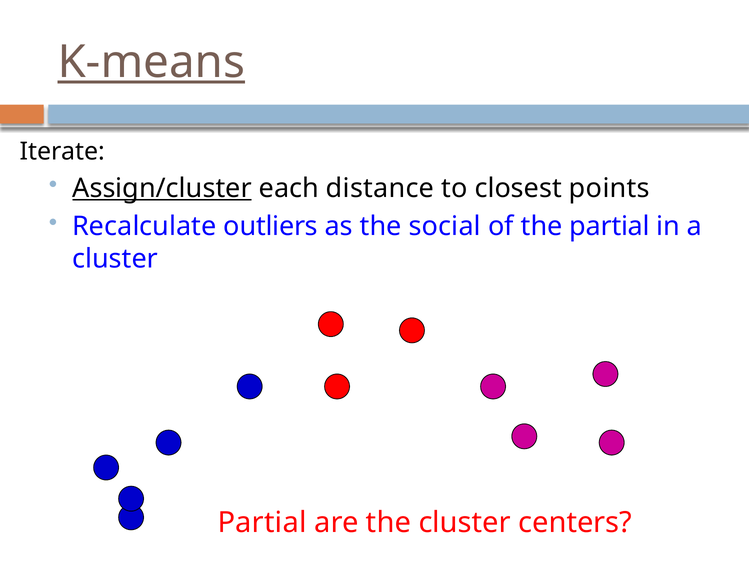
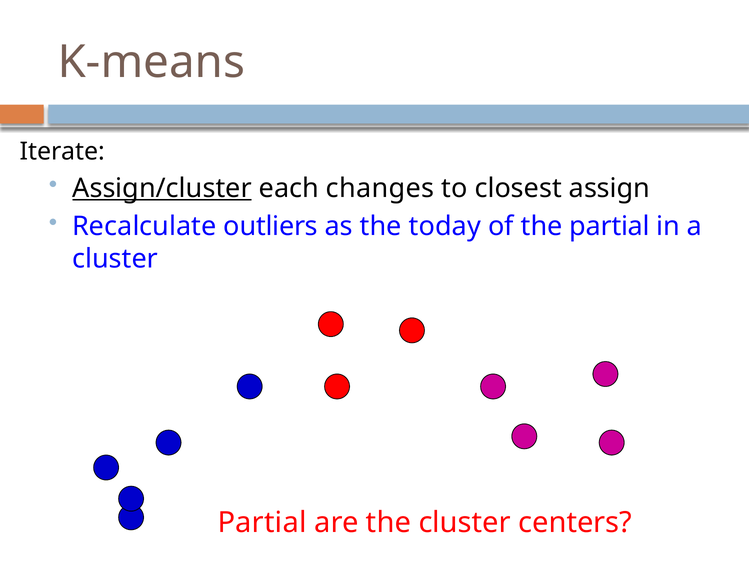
K-means underline: present -> none (151, 62)
distance: distance -> changes (380, 189)
points: points -> assign (609, 189)
social: social -> today (445, 227)
